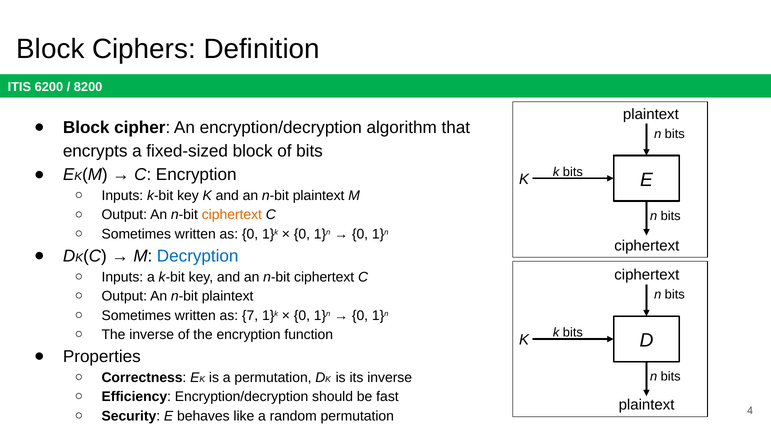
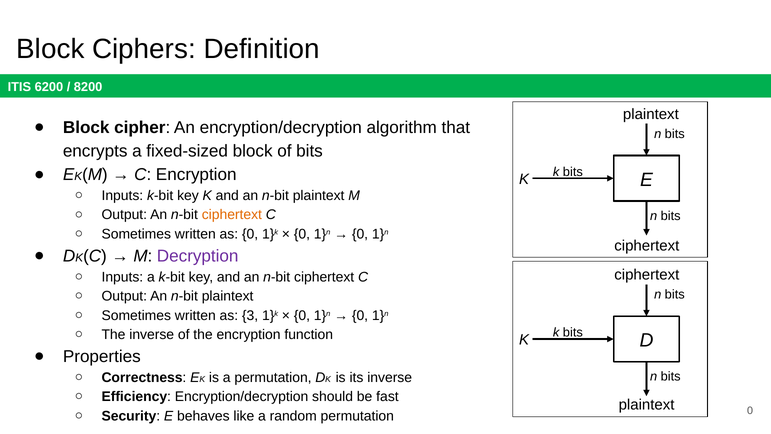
Decryption colour: blue -> purple (198, 256)
7: 7 -> 3 (250, 315)
plaintext 4: 4 -> 0 (750, 410)
